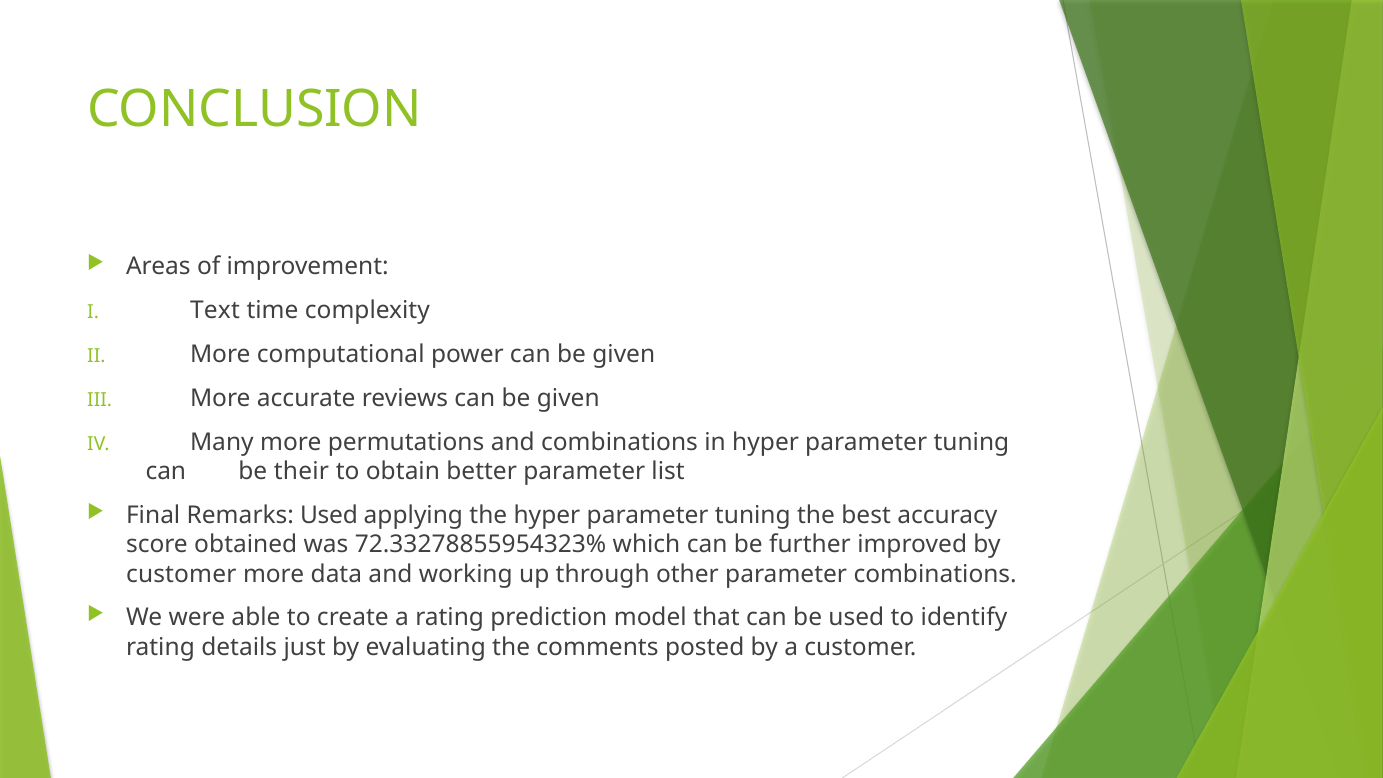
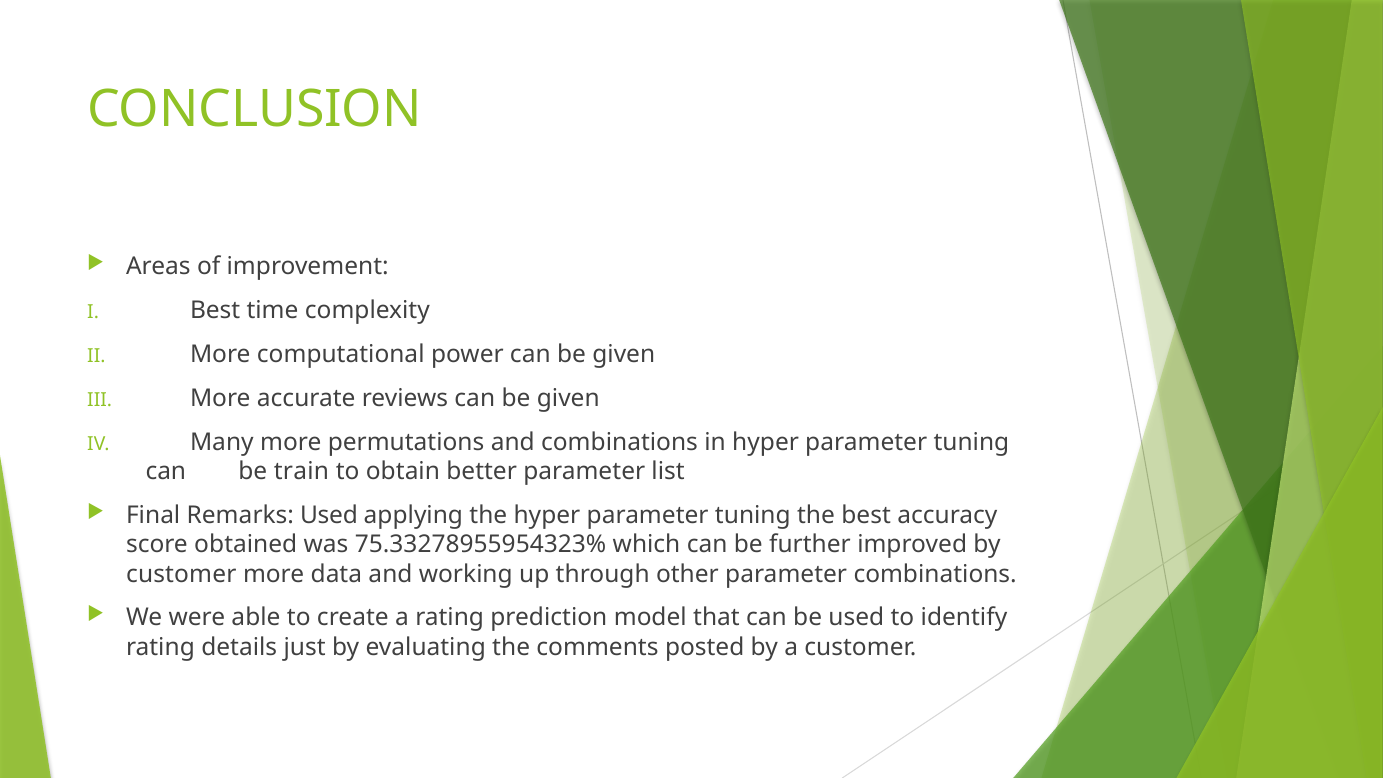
Text: Text -> Best (215, 311)
their: their -> train (301, 471)
72.33278855954323%: 72.33278855954323% -> 75.33278955954323% (481, 545)
